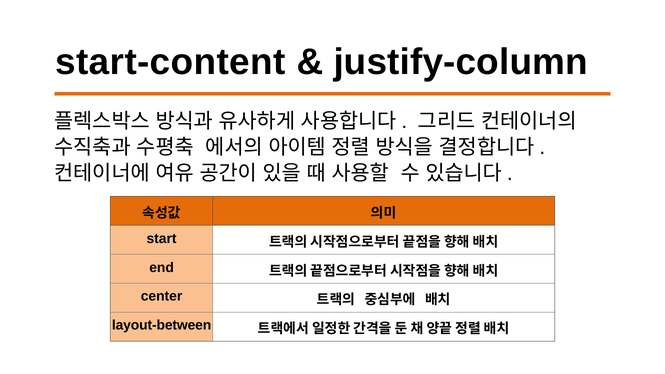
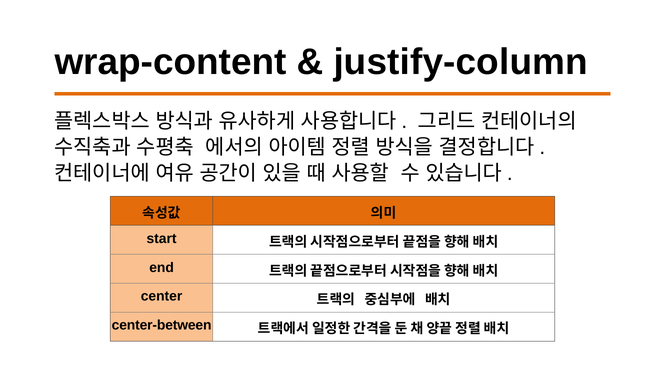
start-content: start-content -> wrap-content (171, 62)
layout-between: layout-between -> center-between (162, 325)
